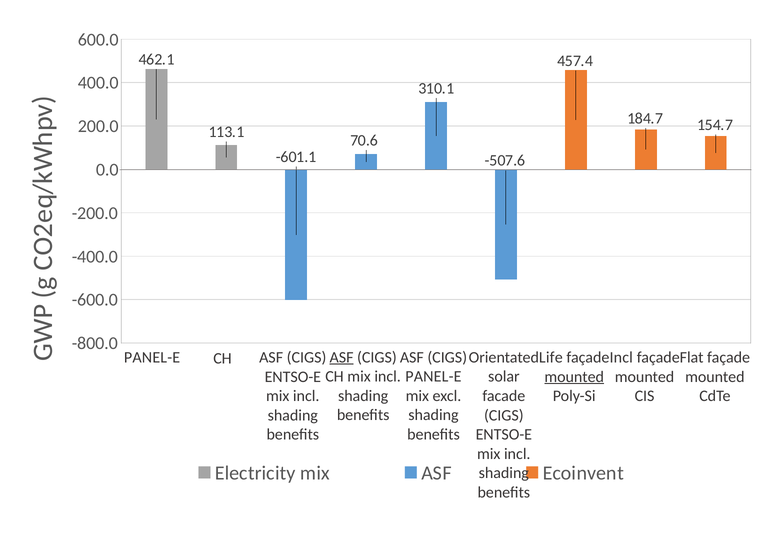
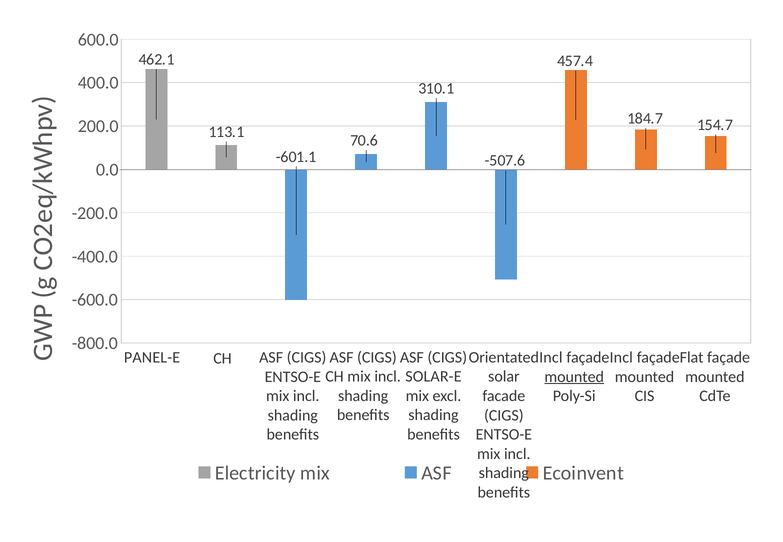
ASF underline: present -> none (342, 357)
Life: Life -> Incl (551, 358)
PANEL-E: PANEL-E -> SOLAR-E (433, 377)
